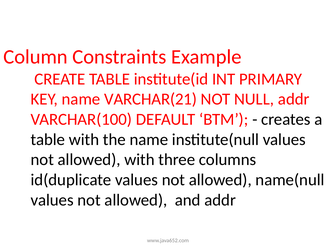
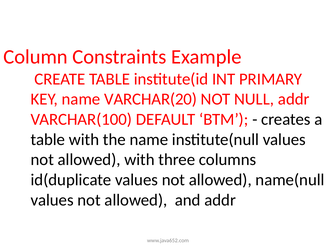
VARCHAR(21: VARCHAR(21 -> VARCHAR(20 (151, 99)
